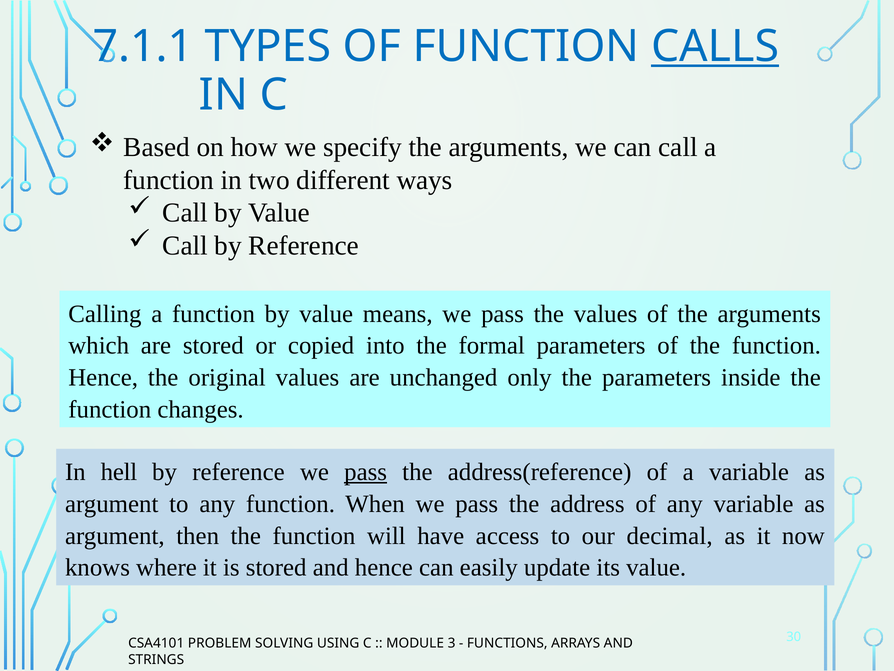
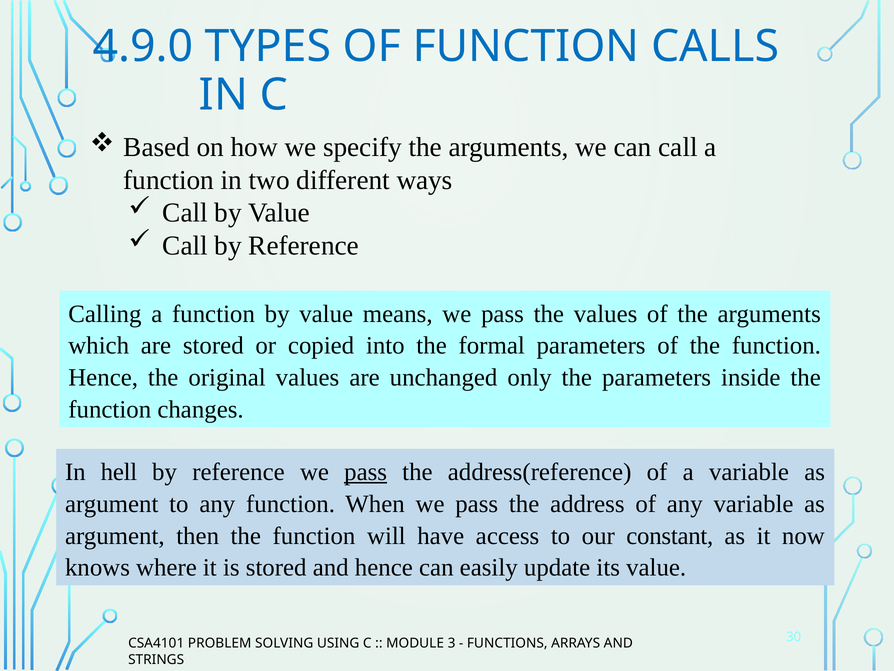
7.1.1: 7.1.1 -> 4.9.0 (143, 47)
CALLS underline: present -> none (715, 47)
decimal: decimal -> constant (670, 535)
